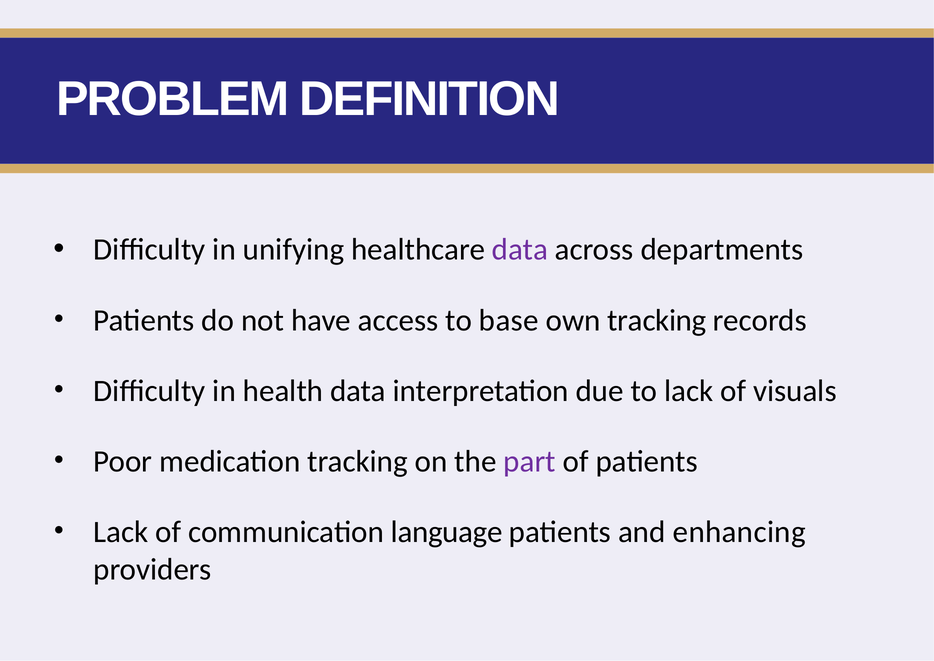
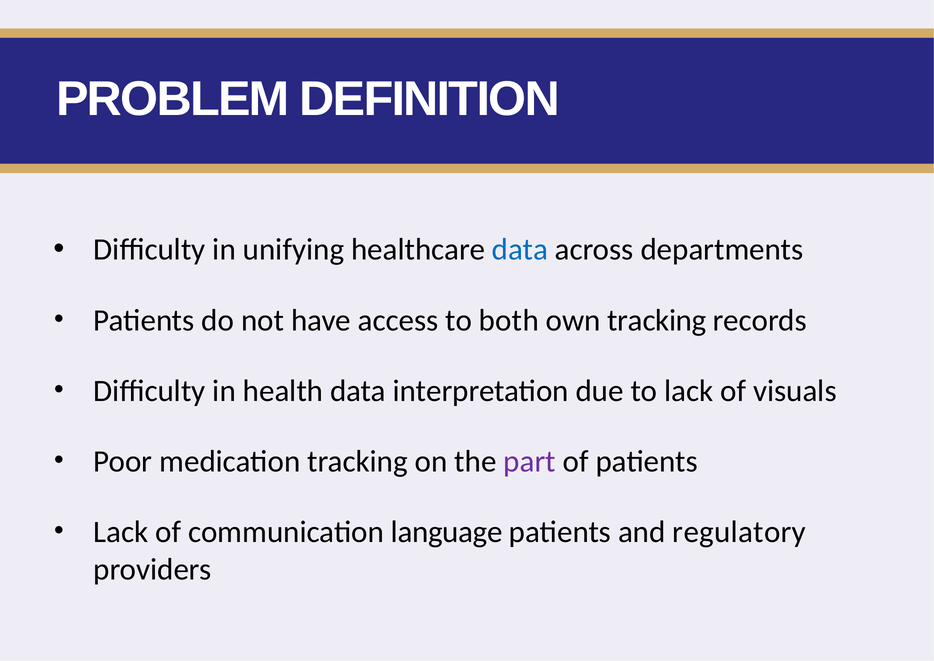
data colour: purple -> blue (520, 250)
base: base -> both (509, 320)
enhancing: enhancing -> regulatory (739, 532)
